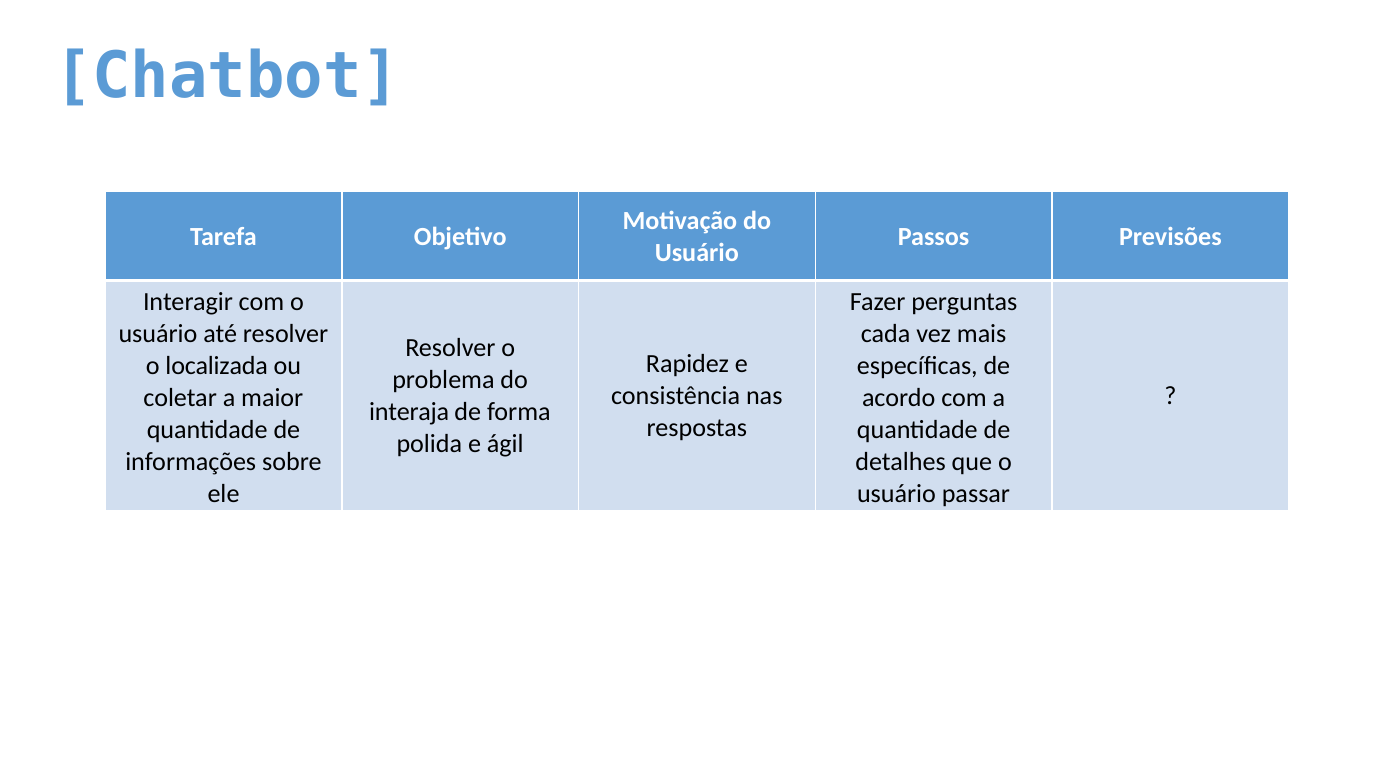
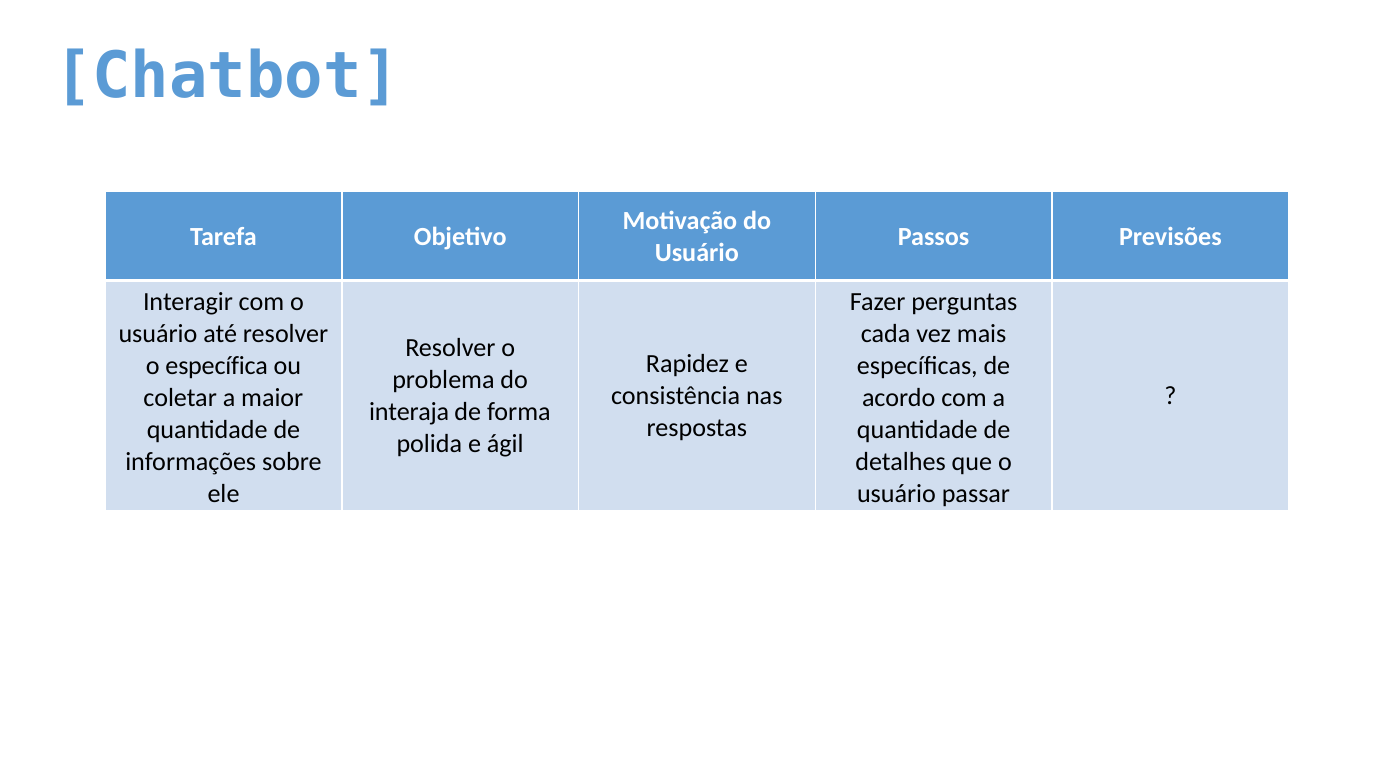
localizada: localizada -> específica (217, 366)
